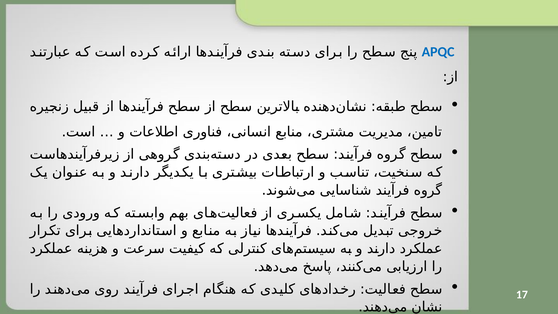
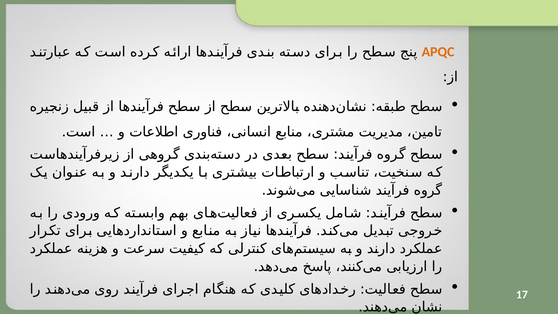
APQC colour: blue -> orange (438, 52)
